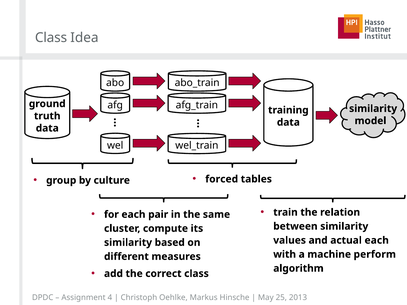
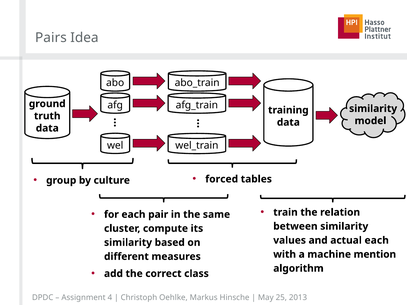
Class: Class -> Pairs (51, 38)
perform: perform -> mention (375, 255)
